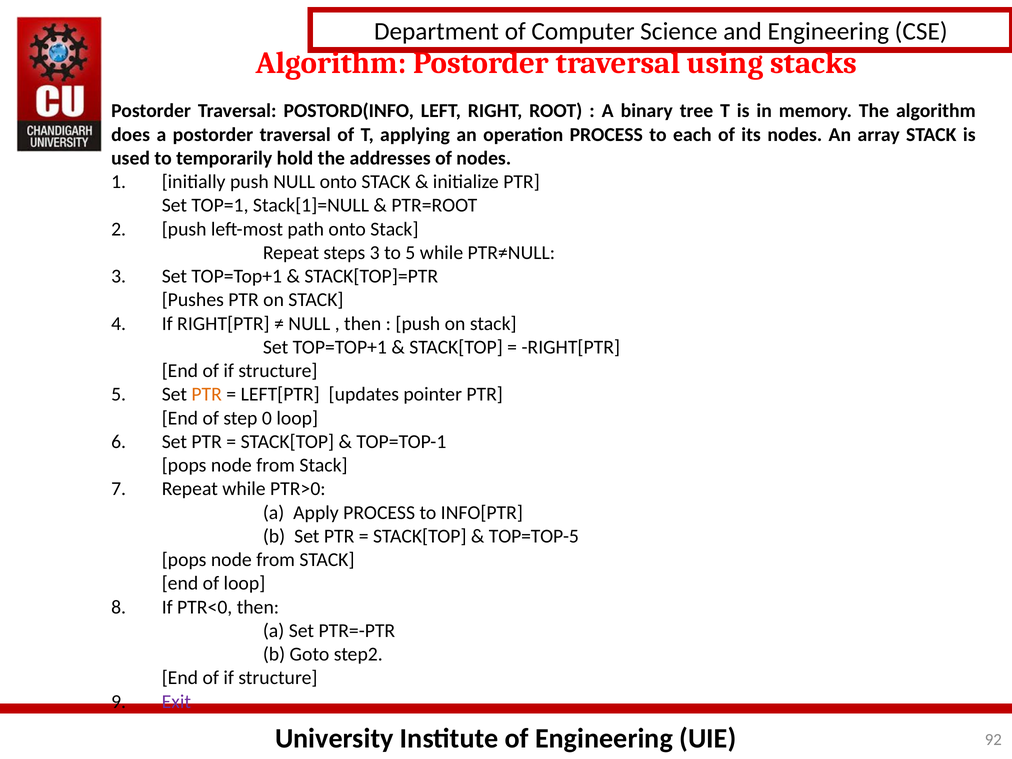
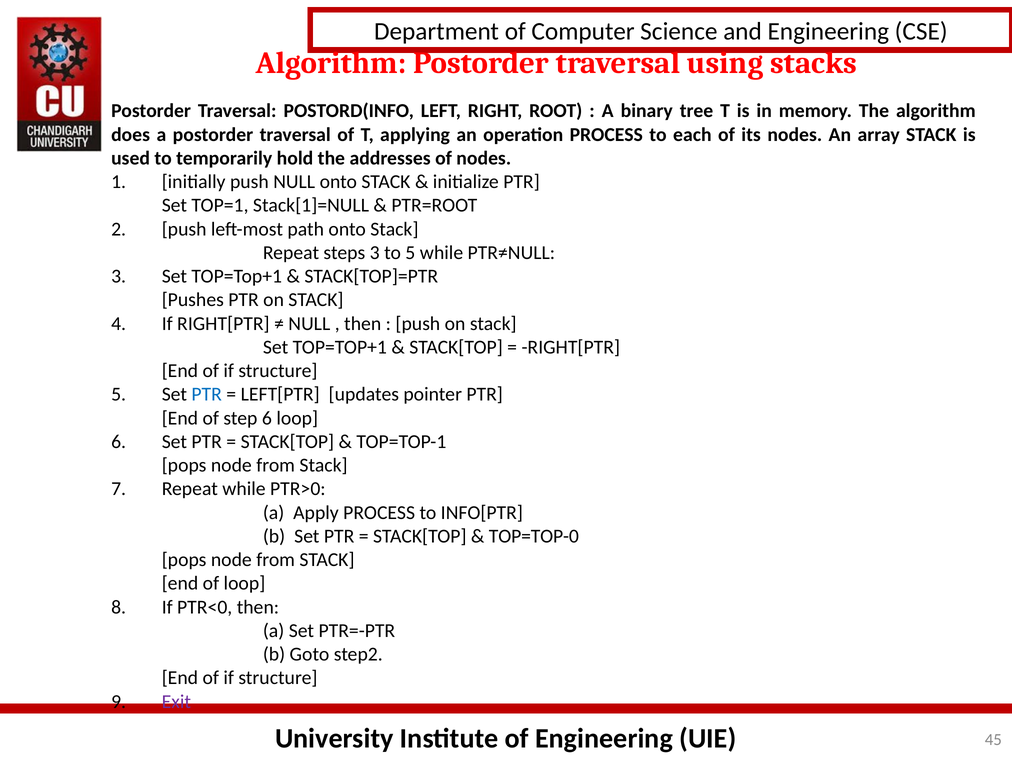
PTR colour: orange -> blue (207, 394)
step 0: 0 -> 6 (267, 418)
TOP=TOP-5: TOP=TOP-5 -> TOP=TOP-0 (534, 536)
92: 92 -> 45 (993, 740)
